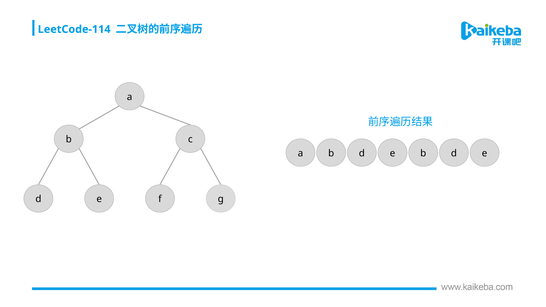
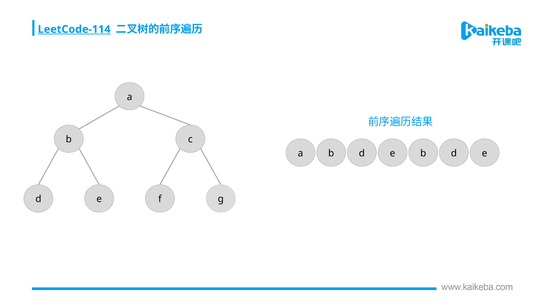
LeetCode-114 underline: none -> present (74, 29)
